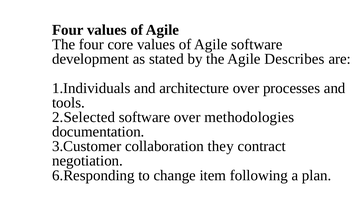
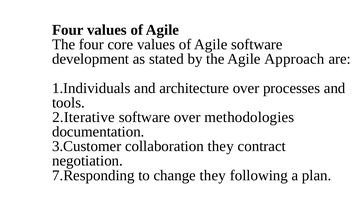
Describes: Describes -> Approach (294, 59)
2.Selected: 2.Selected -> 2.Iterative (84, 117)
6.Responding: 6.Responding -> 7.Responding (93, 175)
change item: item -> they (213, 175)
